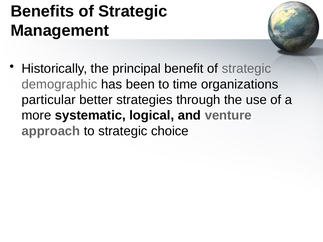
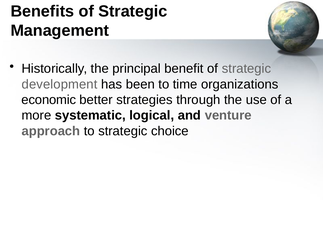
demographic: demographic -> development (60, 84)
particular: particular -> economic (49, 100)
